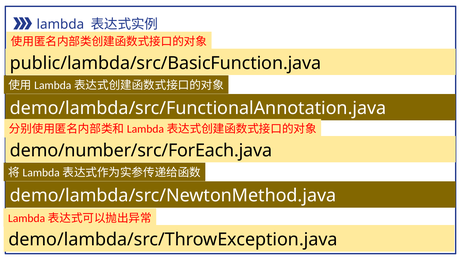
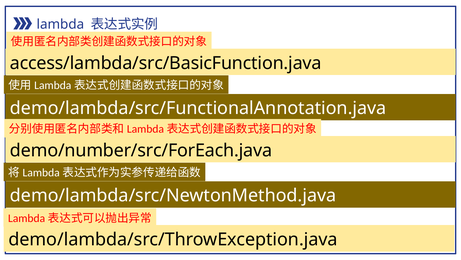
public/lambda/src/BasicFunction.java: public/lambda/src/BasicFunction.java -> access/lambda/src/BasicFunction.java (166, 63)
